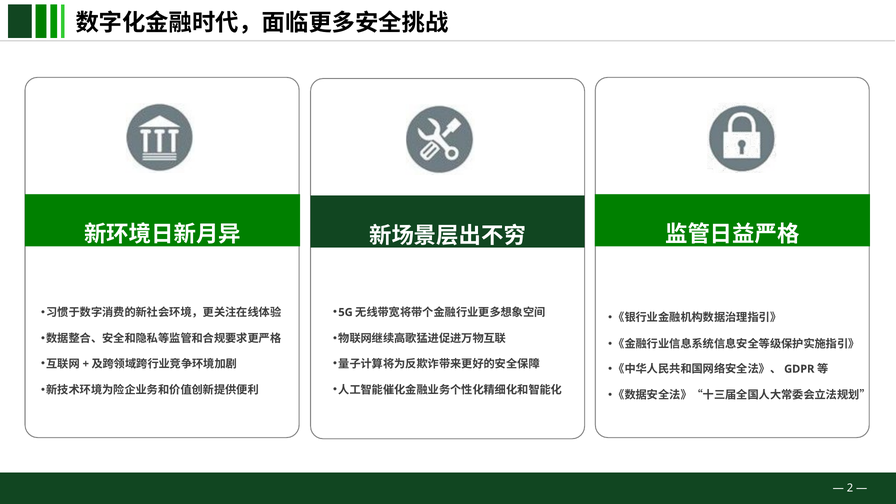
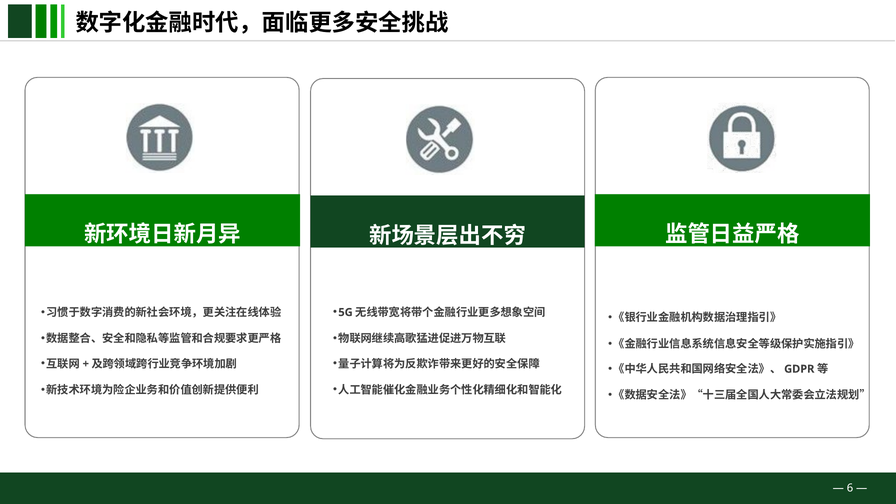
2: 2 -> 6 (850, 488)
